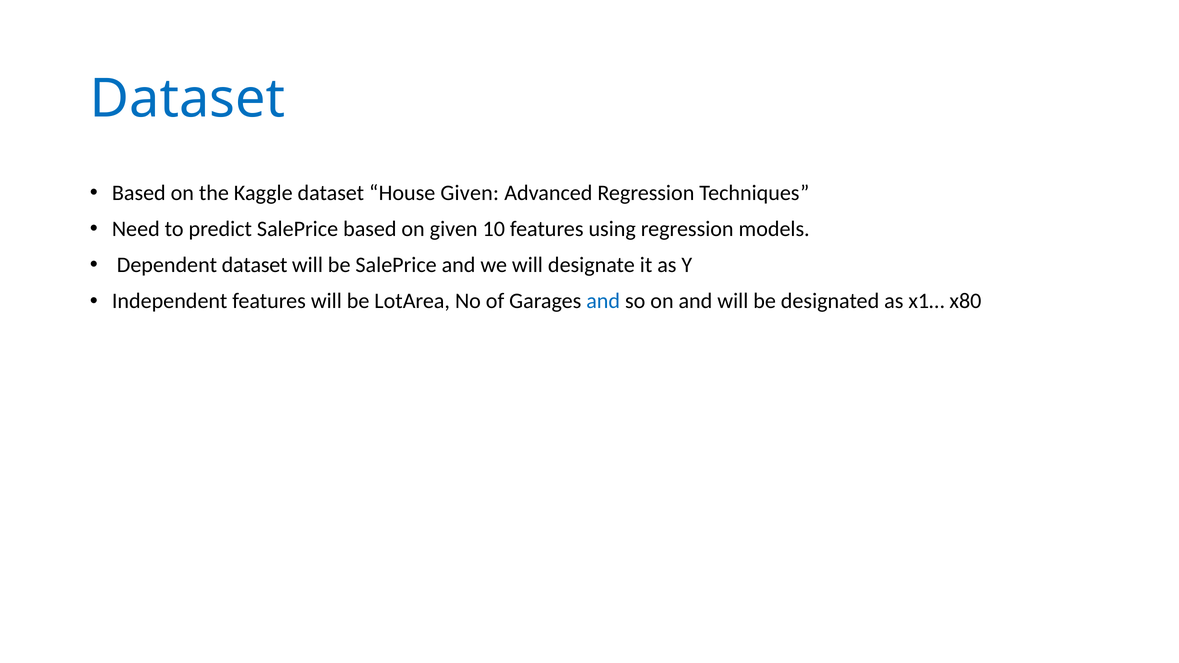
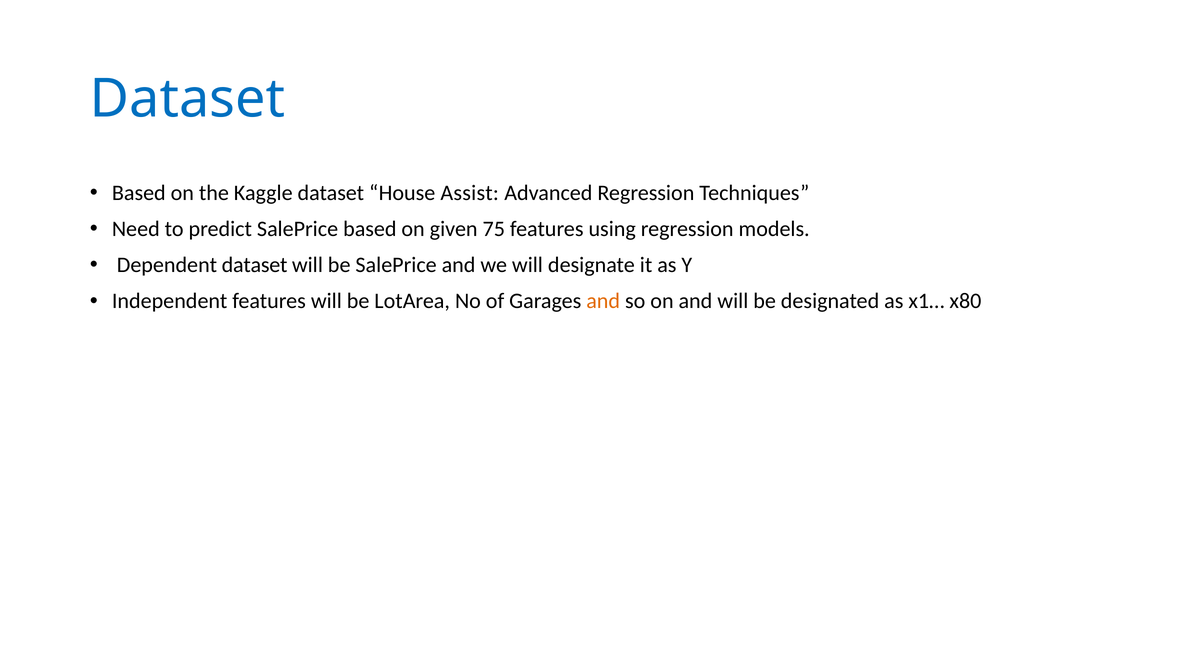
House Given: Given -> Assist (470, 193)
10: 10 -> 75 (494, 229)
and colour: blue -> orange (603, 301)
